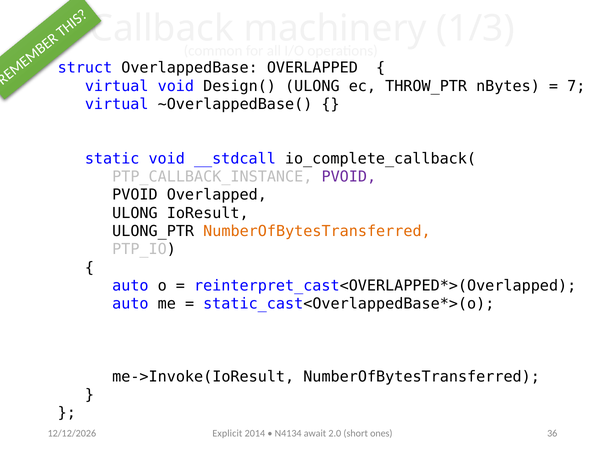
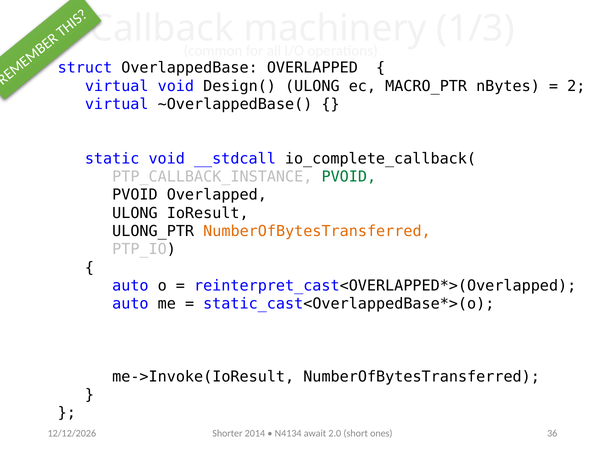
THROW_PTR: THROW_PTR -> MACRO_PTR (426, 86)
7: 7 -> 2 (576, 86)
PVOID colour: purple -> green (349, 177)
Explicit: Explicit -> Shorter (227, 433)
